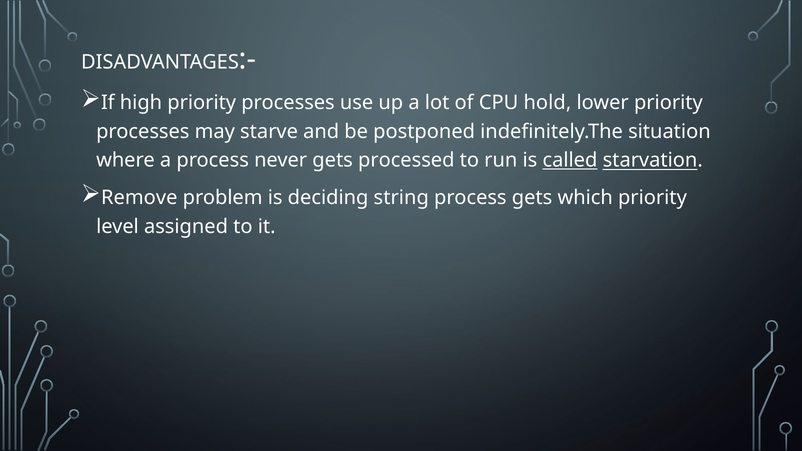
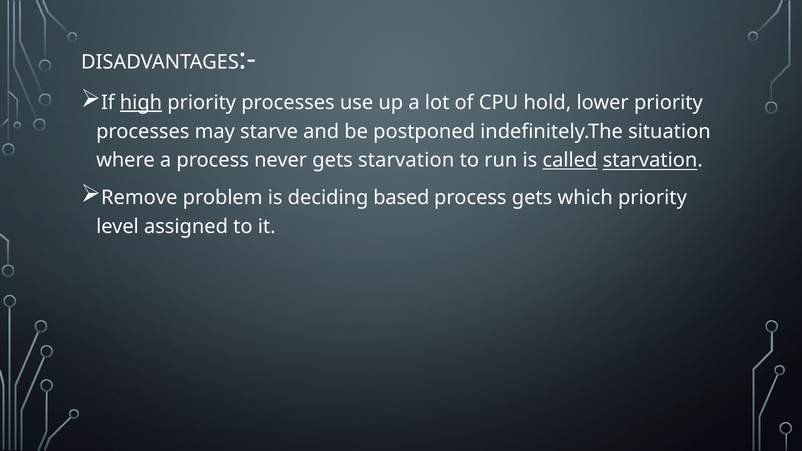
high underline: none -> present (141, 103)
gets processed: processed -> starvation (406, 160)
string: string -> based (401, 198)
